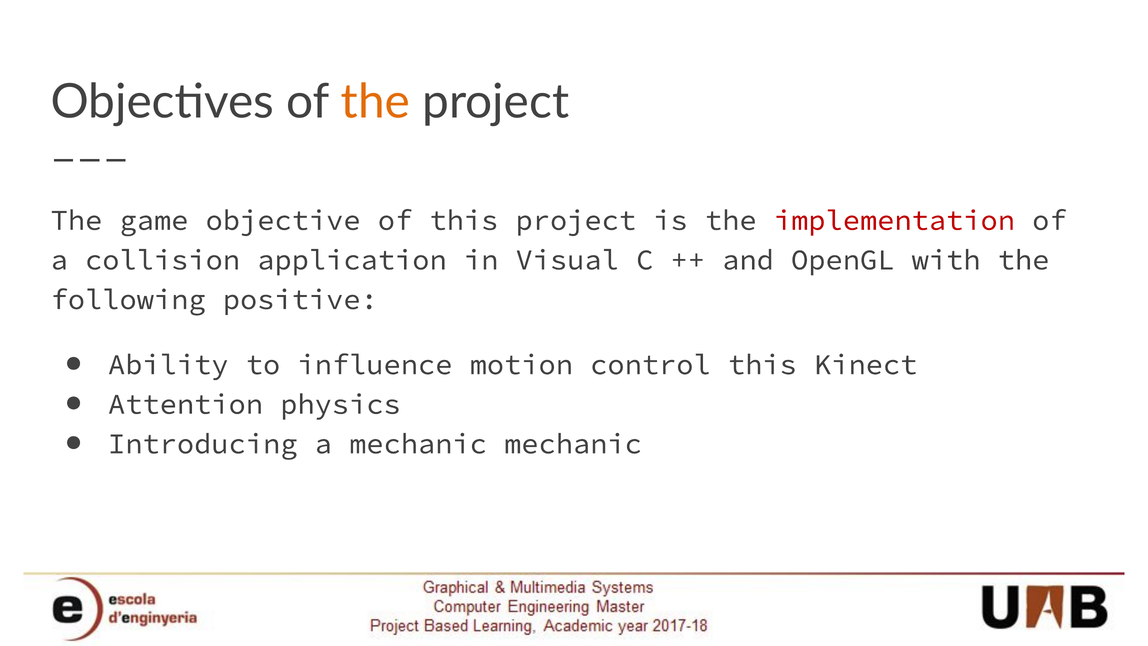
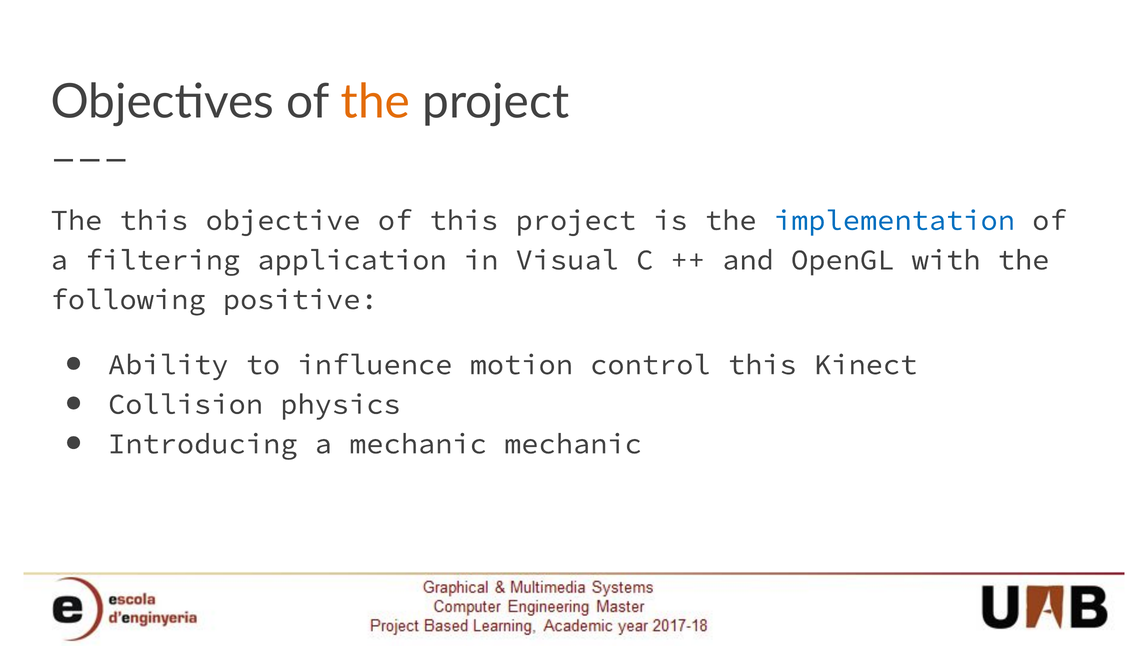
The game: game -> this (154, 220)
implementation colour: red -> blue (894, 220)
collision: collision -> filtering (163, 260)
Attention: Attention -> Collision (186, 404)
